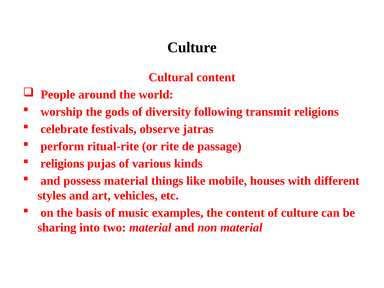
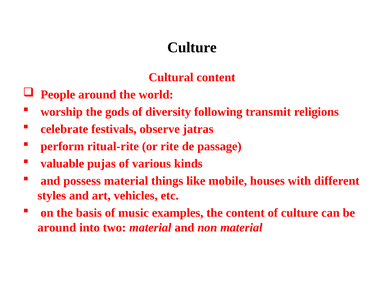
religions: religions -> valuable (62, 164)
sharing: sharing -> around (57, 228)
